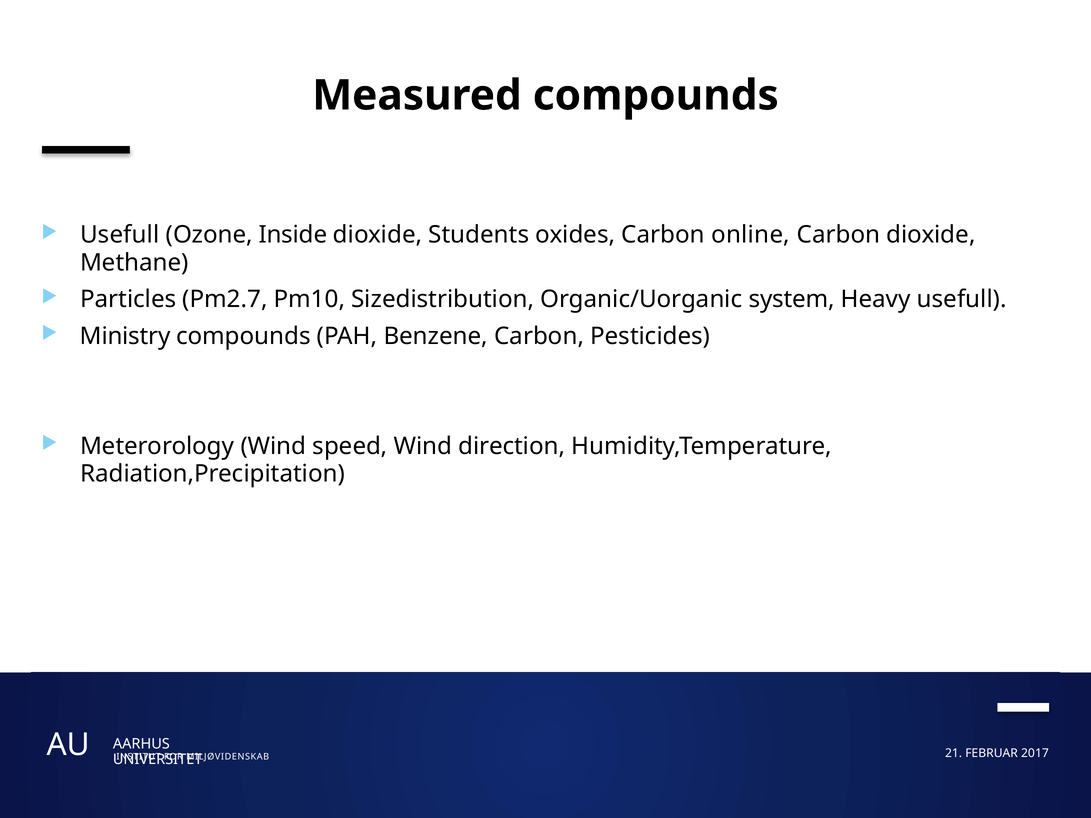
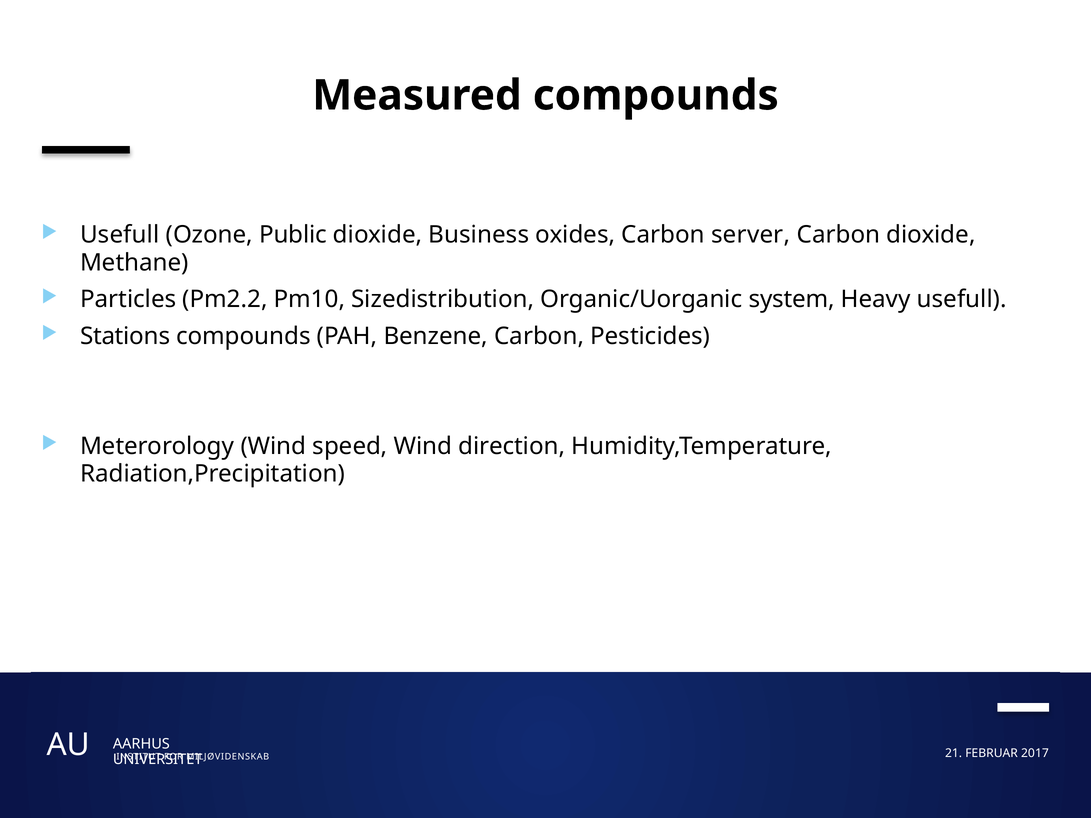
Inside: Inside -> Public (293, 235)
Students: Students -> Business (479, 235)
online: online -> server (751, 235)
Pm2.7: Pm2.7 -> Pm2.2 (225, 299)
Ministry: Ministry -> Stations (125, 336)
